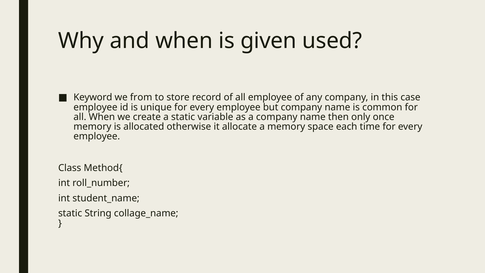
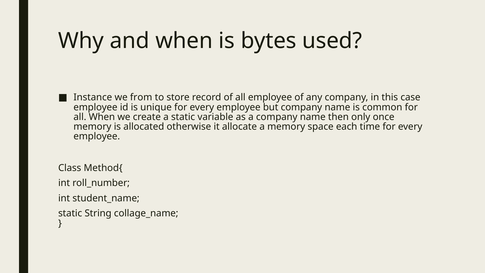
given: given -> bytes (269, 41)
Keyword: Keyword -> Instance (93, 97)
